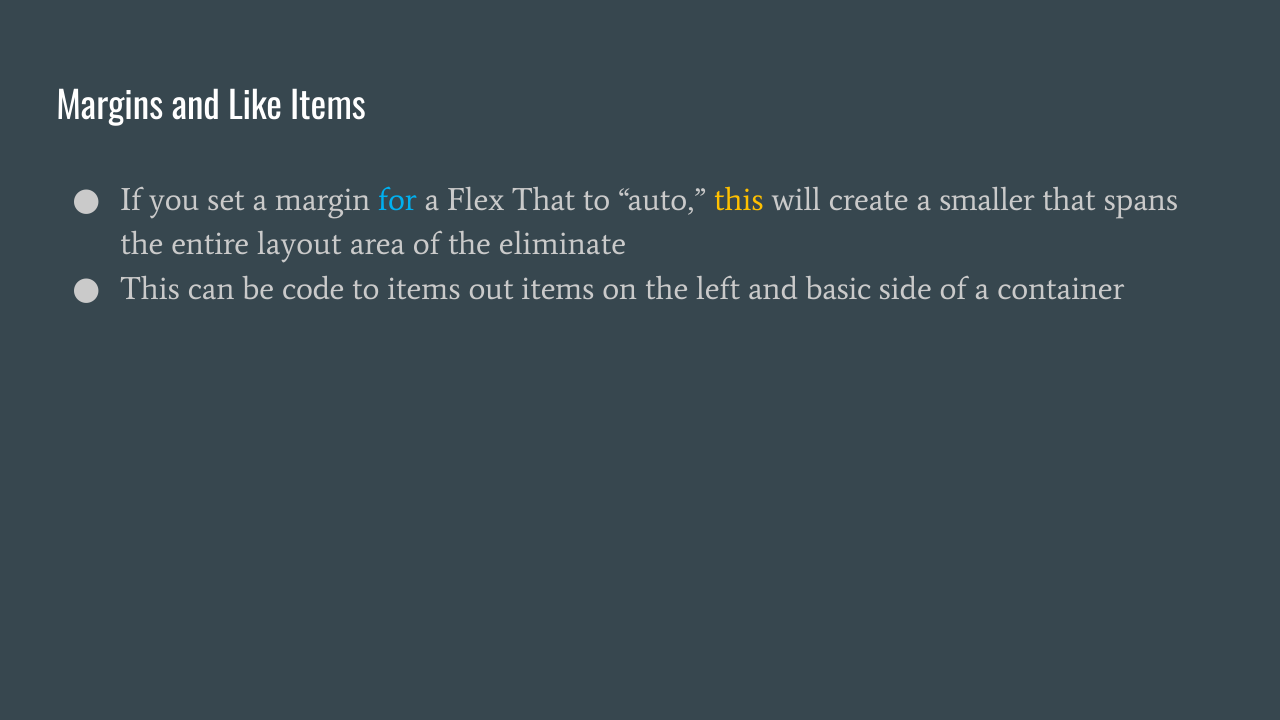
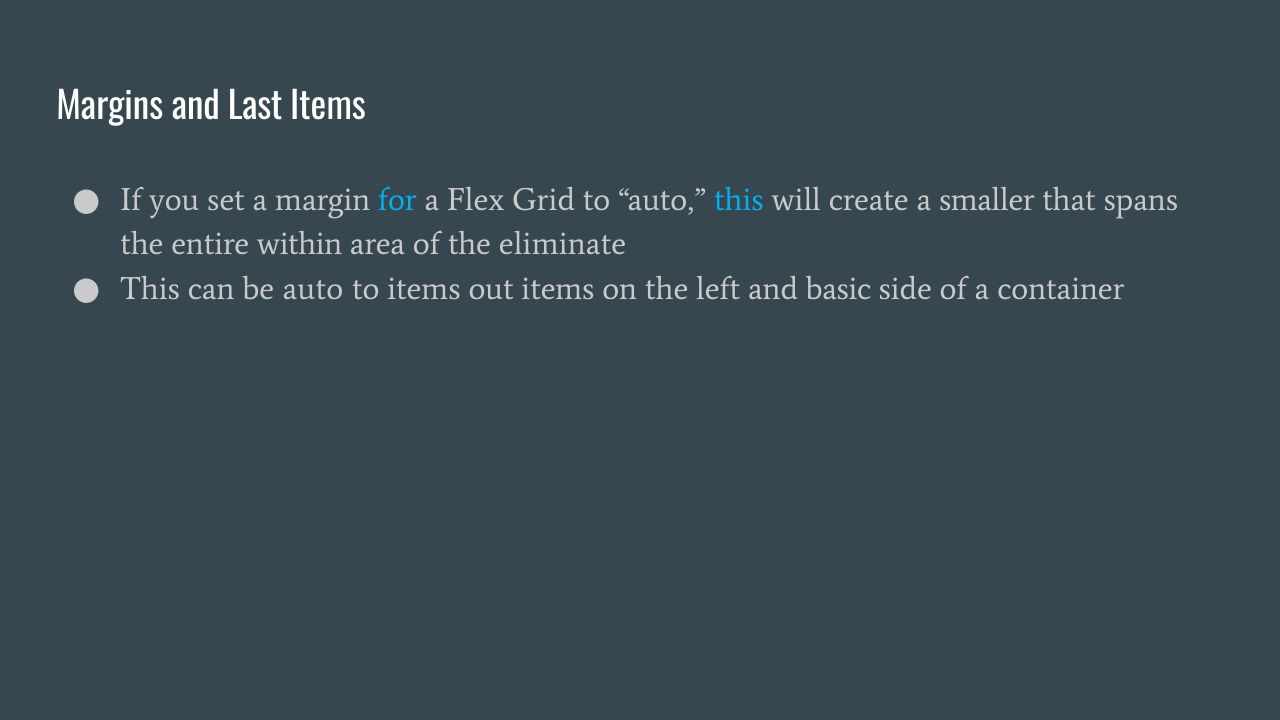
Like: Like -> Last (255, 107)
Flex That: That -> Grid (544, 200)
this colour: yellow -> light blue (739, 200)
layout: layout -> within (300, 244)
be code: code -> auto (313, 289)
